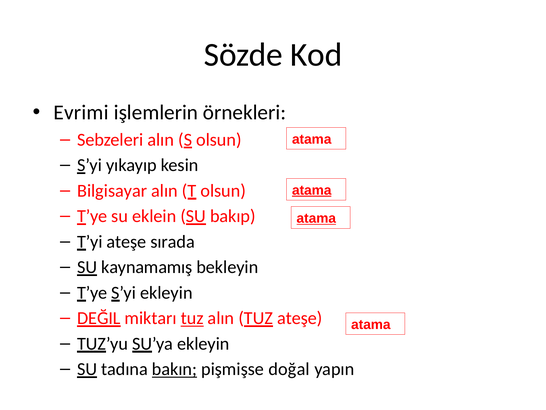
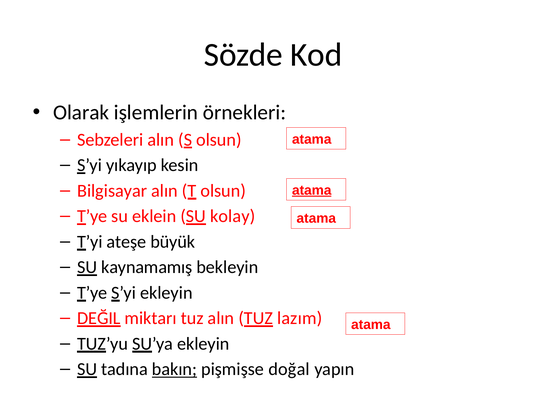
Evrimi: Evrimi -> Olarak (81, 113)
bakıp: bakıp -> kolay (233, 216)
atama underline: present -> none (316, 218)
sırada: sırada -> büyük (173, 241)
tuz underline: present -> none (192, 318)
TUZ ateşe: ateşe -> lazım (300, 318)
